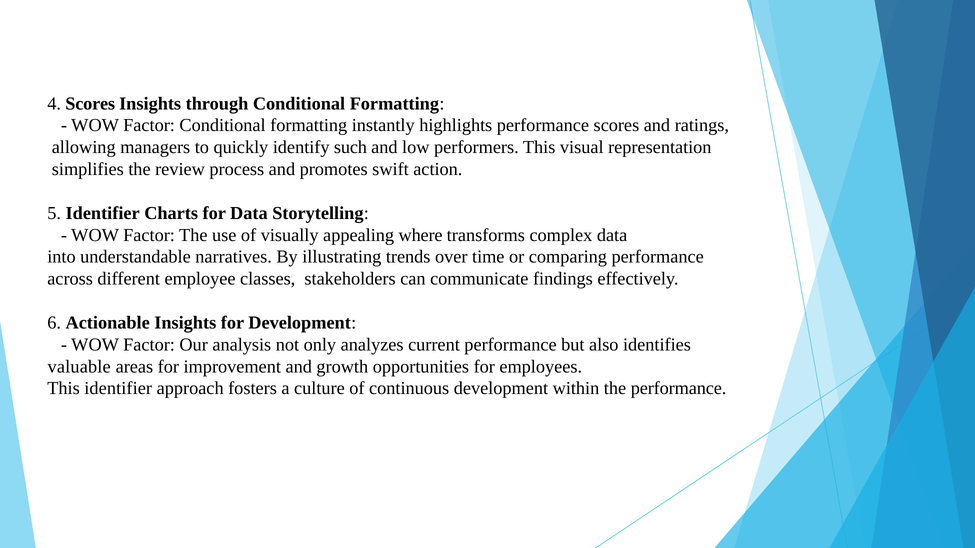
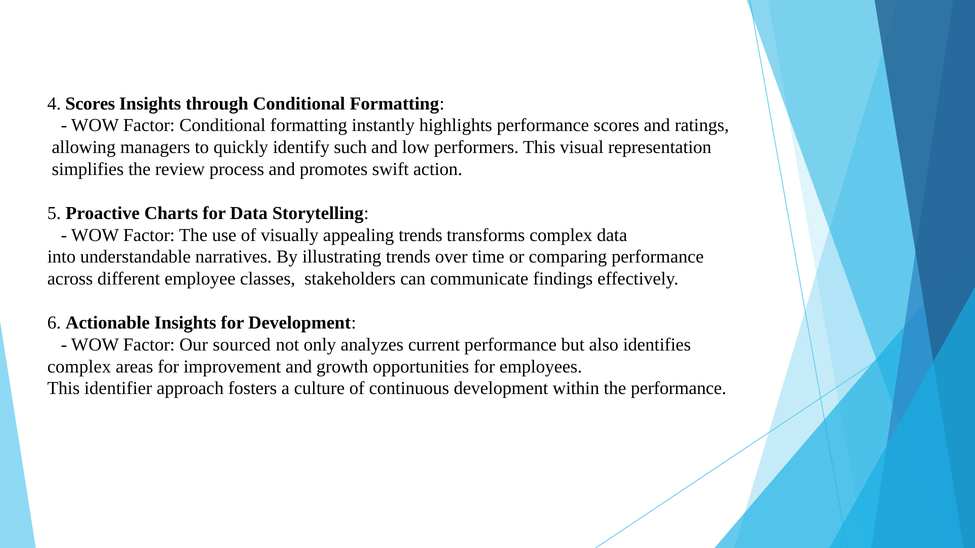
5 Identifier: Identifier -> Proactive (103, 213)
appealing where: where -> trends (421, 235)
analysis: analysis -> sourced (242, 345)
valuable: valuable -> complex (79, 367)
